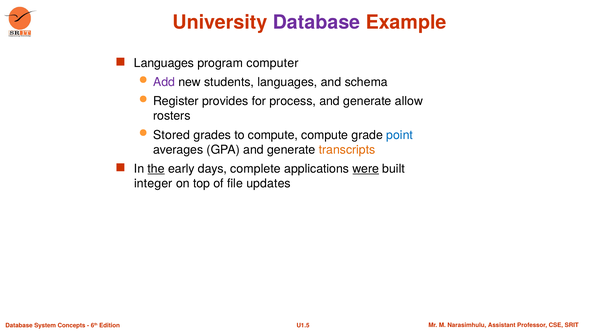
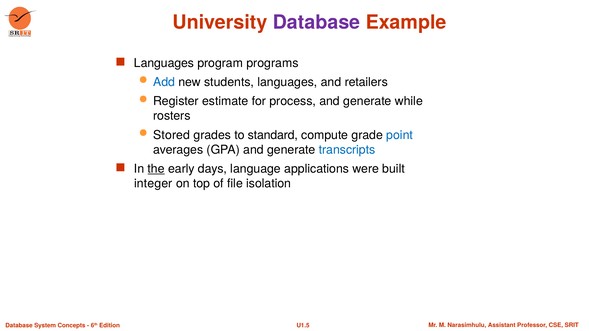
computer: computer -> programs (272, 63)
Add colour: purple -> blue (164, 82)
schema: schema -> retailers (366, 82)
provides: provides -> estimate (225, 101)
allow: allow -> while (409, 101)
to compute: compute -> standard (273, 135)
transcripts colour: orange -> blue (347, 150)
complete: complete -> language (256, 169)
were underline: present -> none (366, 169)
updates: updates -> isolation (269, 184)
